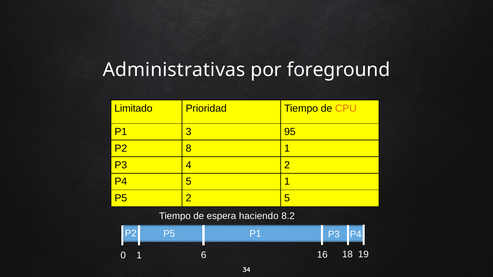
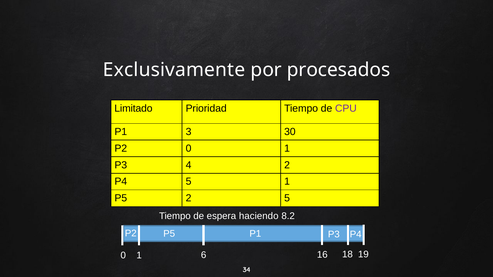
Administrativas: Administrativas -> Exclusivamente (174, 70)
foreground: foreground -> procesados (339, 70)
CPU colour: orange -> purple (346, 108)
95: 95 -> 30 (290, 132)
8: 8 -> 0 (189, 149)
